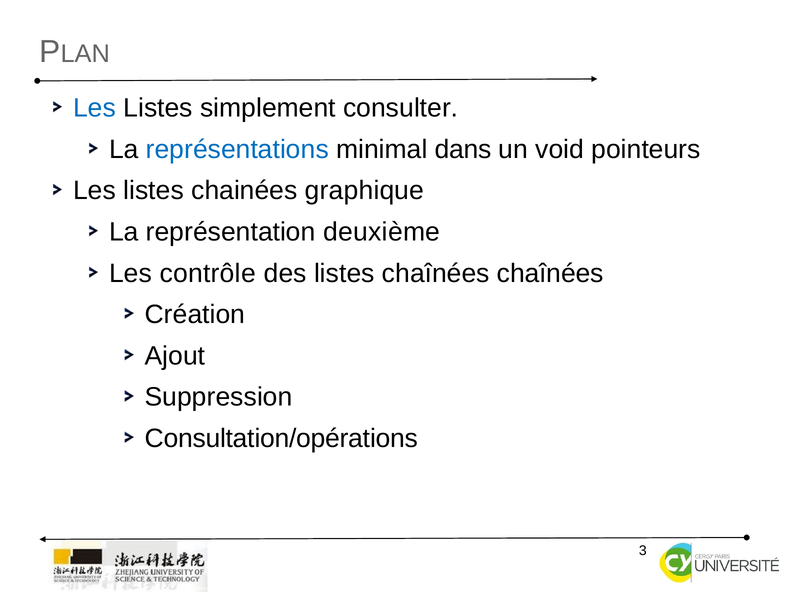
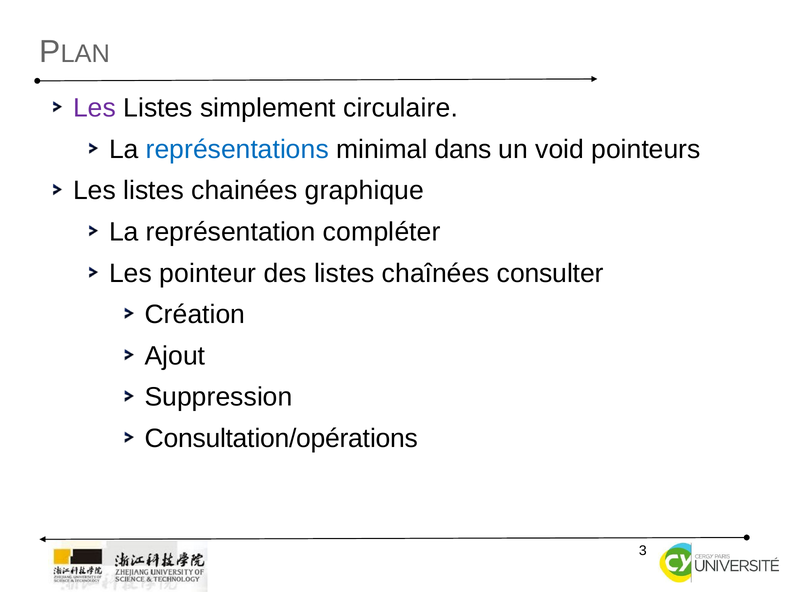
Les colour: blue -> purple (95, 108)
consulter: consulter -> circulaire (401, 108)
deuxième: deuxième -> compléter (382, 232)
contrôle: contrôle -> pointeur (208, 273)
chaînées chaînées: chaînées -> consulter (550, 273)
